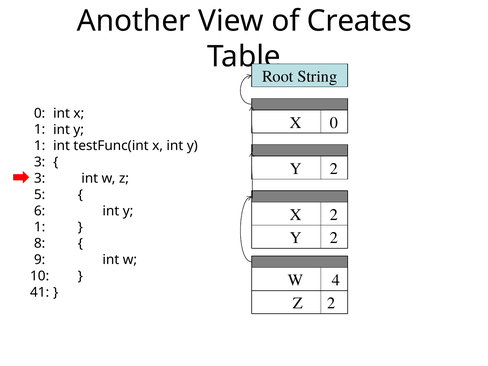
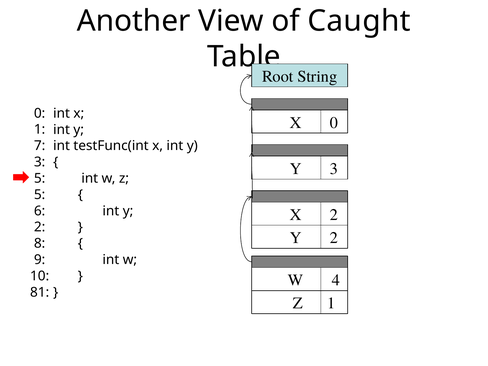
Creates: Creates -> Caught (359, 21)
1: 1 -> 7 (40, 146)
2: 2 -> 3 (334, 169)
3: 3 -> 5 (40, 178)
1: 1 -> 2 (40, 227)
41: 41 -> 81 (40, 292)
Z 2: 2 -> 1 (331, 303)
